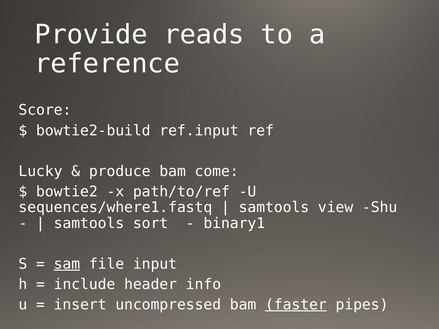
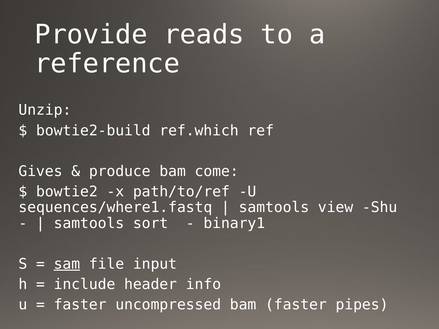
Score: Score -> Unzip (45, 110)
ref.input: ref.input -> ref.which (199, 131)
Lucky: Lucky -> Gives (40, 171)
insert: insert -> faster (80, 305)
faster underline: present -> none (296, 305)
